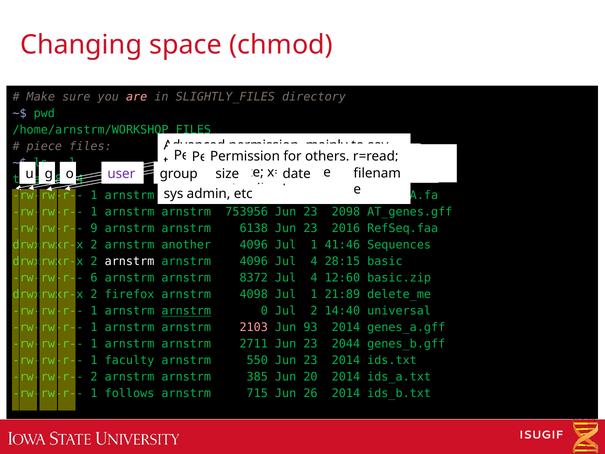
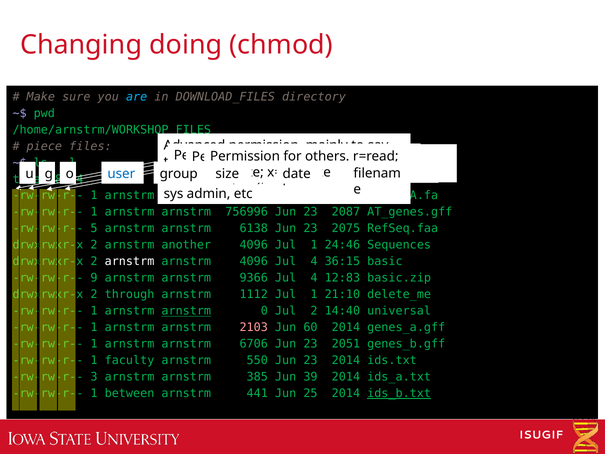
space: space -> doing (186, 45)
are colour: pink -> light blue (137, 97)
SLIGHTLY_FILES: SLIGHTLY_FILES -> DOWNLOAD_FILES (225, 97)
user colour: purple -> blue (121, 174)
753956: 753956 -> 756996 (247, 212)
2098: 2098 -> 2087 (346, 212)
9: 9 -> 5 (94, 228)
2016: 2016 -> 2075 (346, 228)
41:46: 41:46 -> 24:46 (342, 245)
28:15: 28:15 -> 36:15 (342, 261)
6: 6 -> 9 (94, 278)
8372: 8372 -> 9366 (254, 278)
12:60: 12:60 -> 12:83 (342, 278)
firefox: firefox -> through (130, 294)
4098: 4098 -> 1112 (254, 294)
21:89: 21:89 -> 21:10 (342, 294)
93: 93 -> 60 (310, 327)
2711: 2711 -> 6706 (254, 344)
2044: 2044 -> 2051 (346, 344)
2: 2 -> 3 (94, 377)
20: 20 -> 39 (310, 377)
follows: follows -> between (130, 393)
715: 715 -> 441 (257, 393)
26: 26 -> 25 (310, 393)
ids_b.txt underline: none -> present (399, 393)
